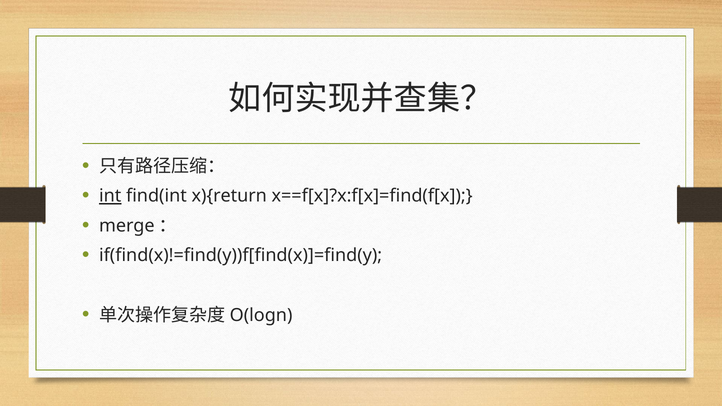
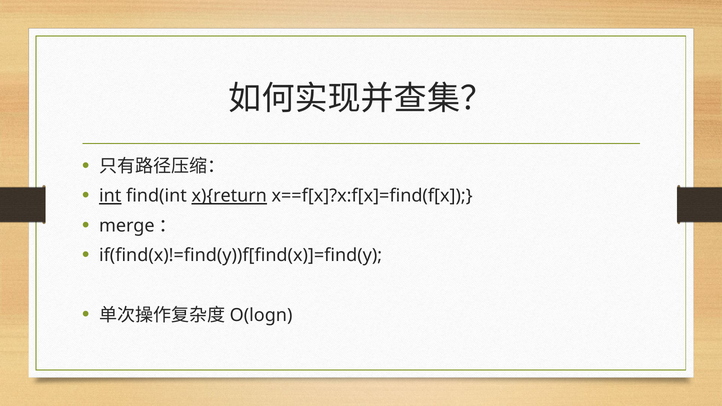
x){return underline: none -> present (229, 196)
